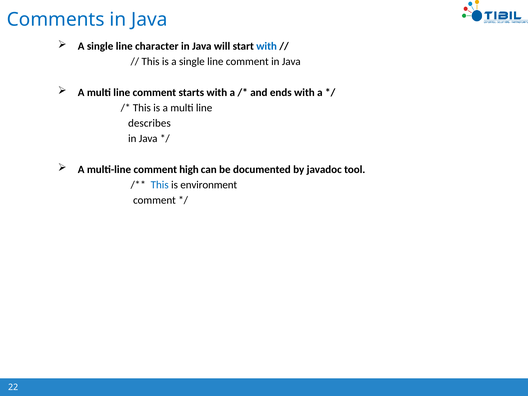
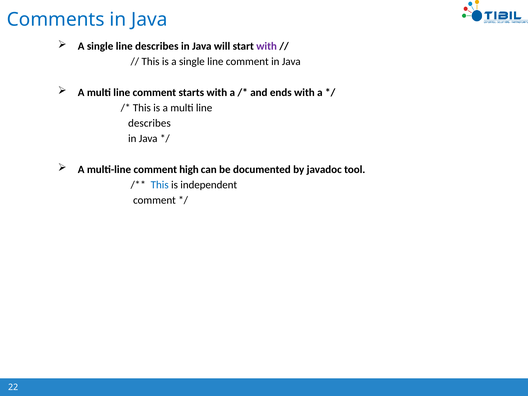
single line character: character -> describes (157, 46)
with colour: blue -> purple (267, 46)
environment: environment -> independent (209, 185)
